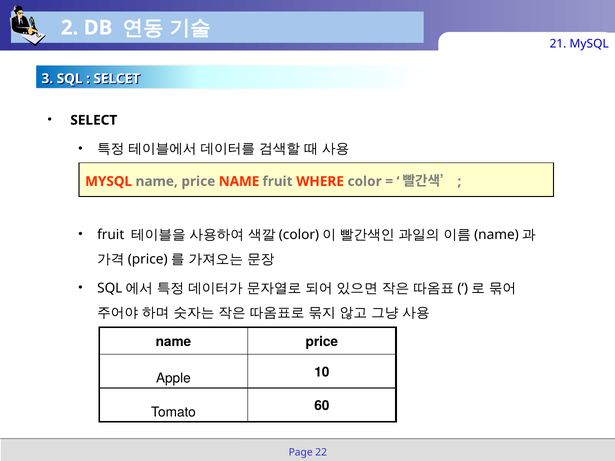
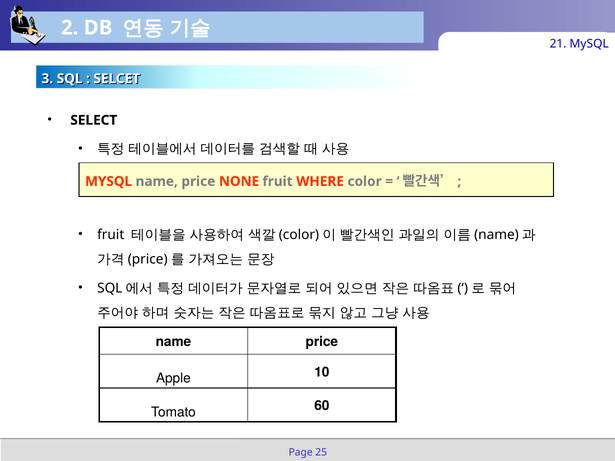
price NAME: NAME -> NONE (239, 181)
22: 22 -> 25 (321, 453)
